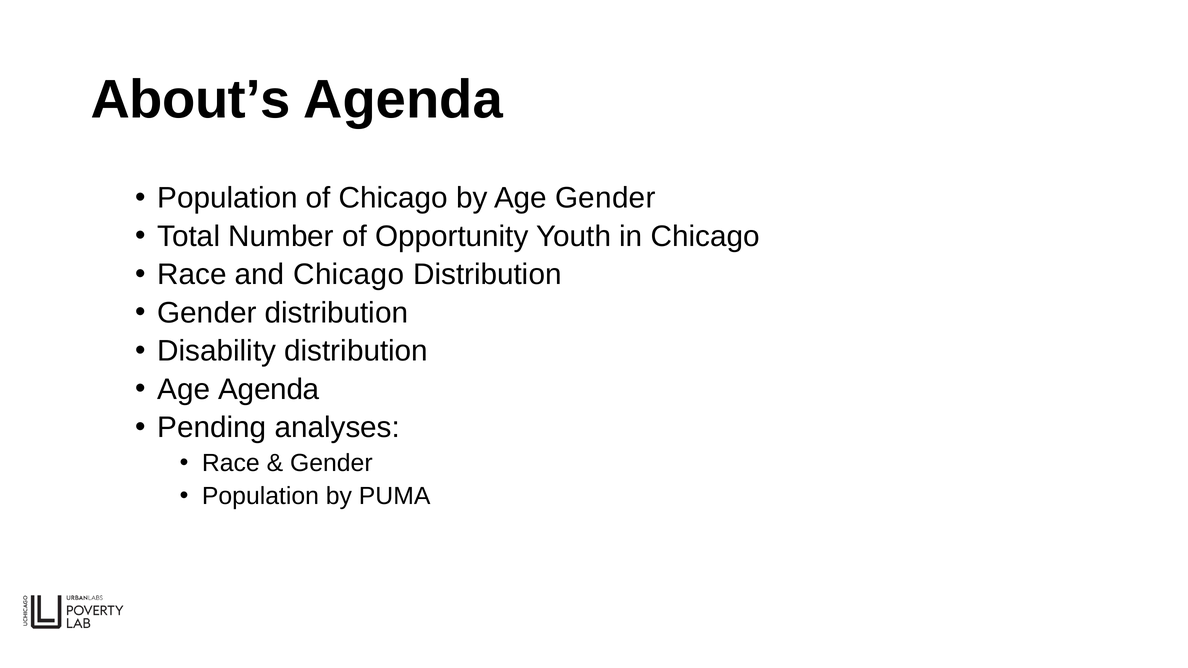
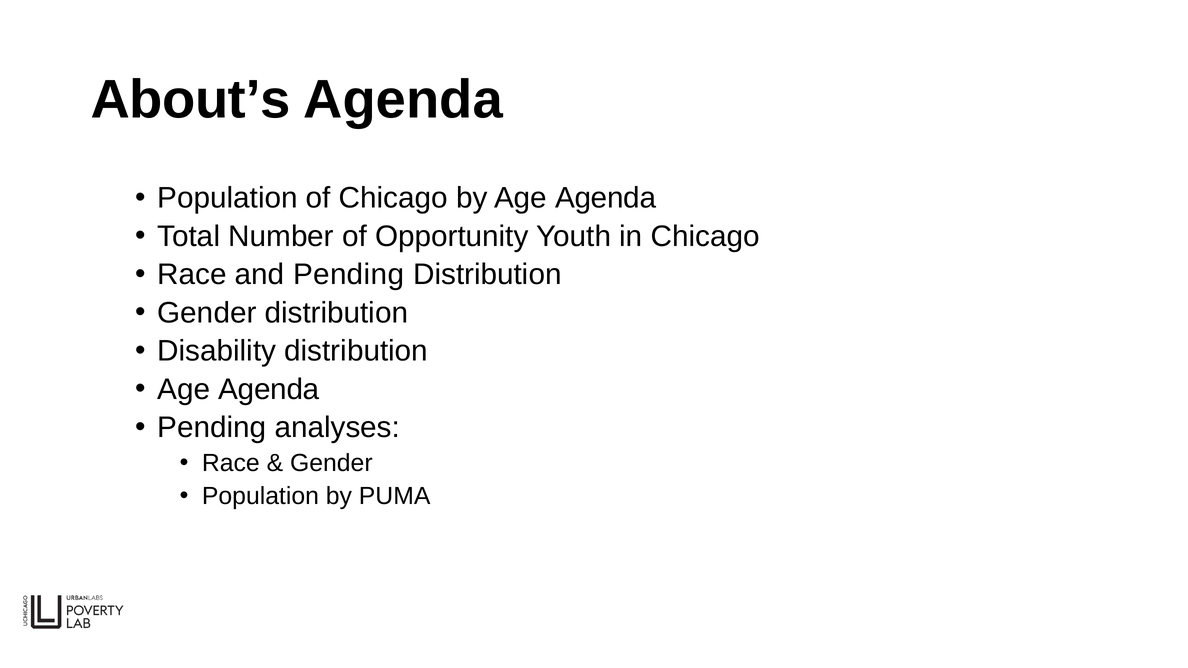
by Age Gender: Gender -> Agenda (606, 198)
and Chicago: Chicago -> Pending (349, 275)
